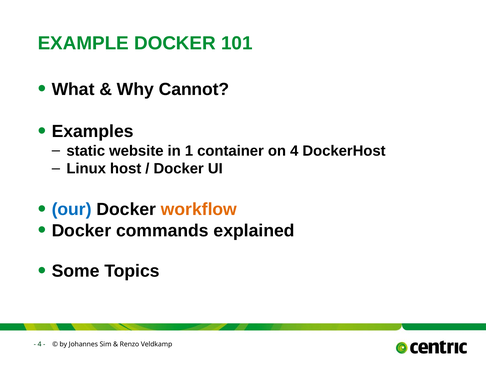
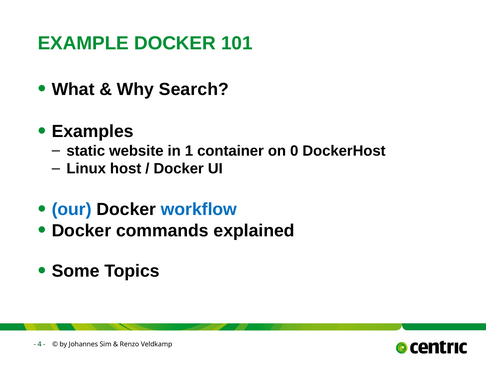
Cannot: Cannot -> Search (194, 89)
on 4: 4 -> 0 (294, 151)
workflow colour: orange -> blue (199, 209)
